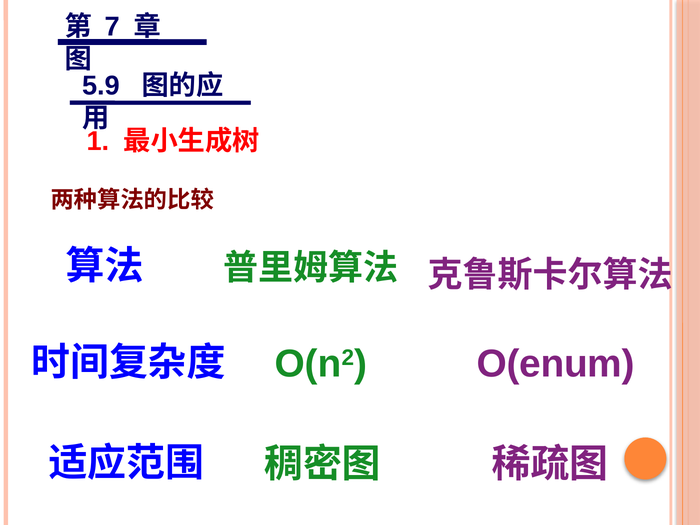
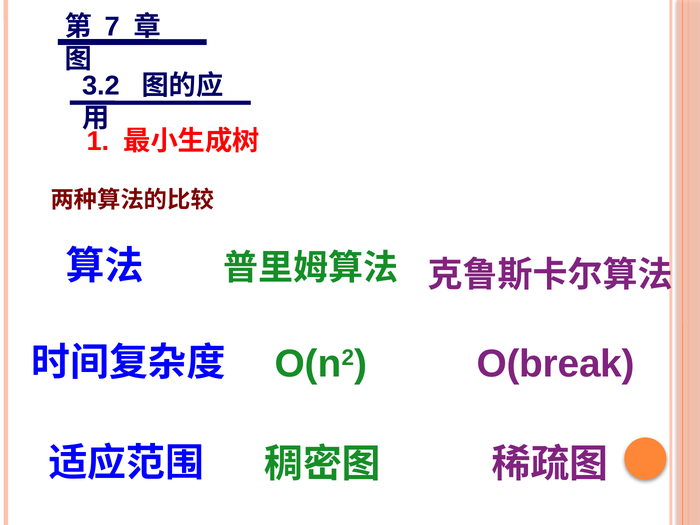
5.9: 5.9 -> 3.2 (101, 86)
O(enum: O(enum -> O(break (556, 364)
